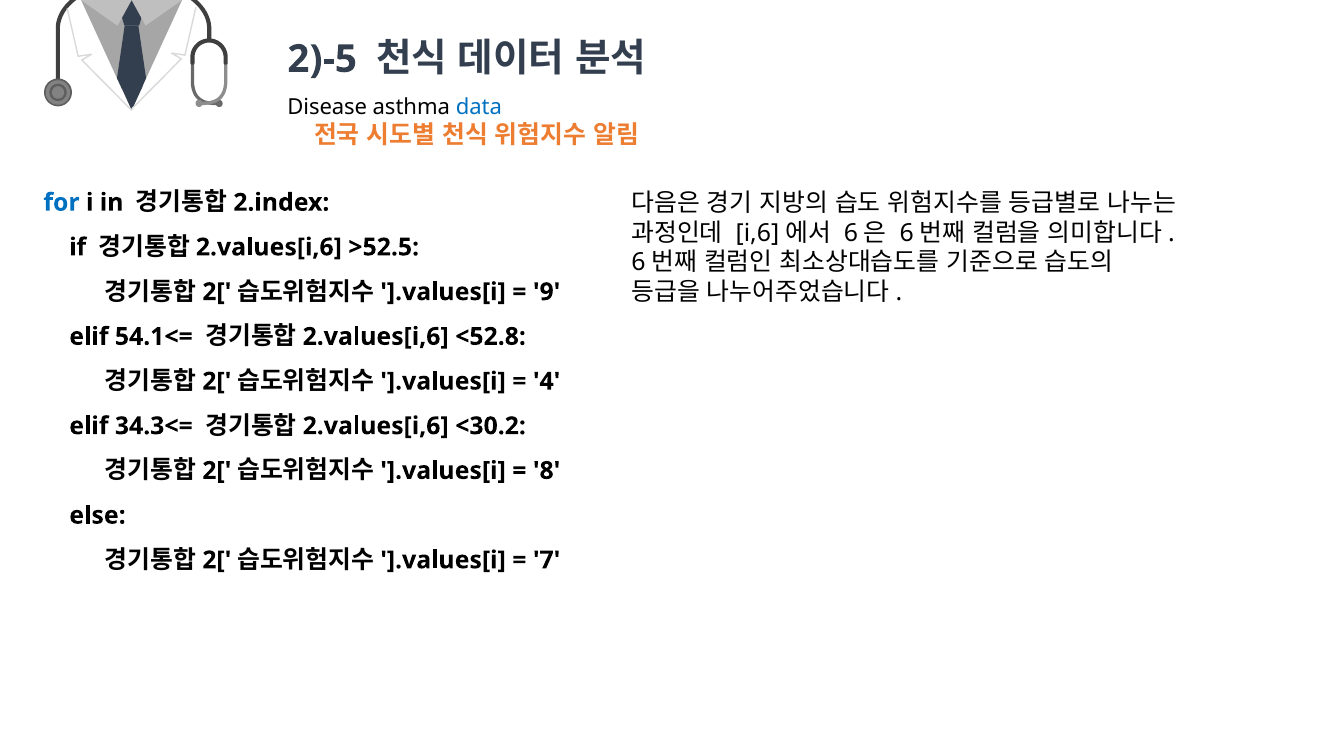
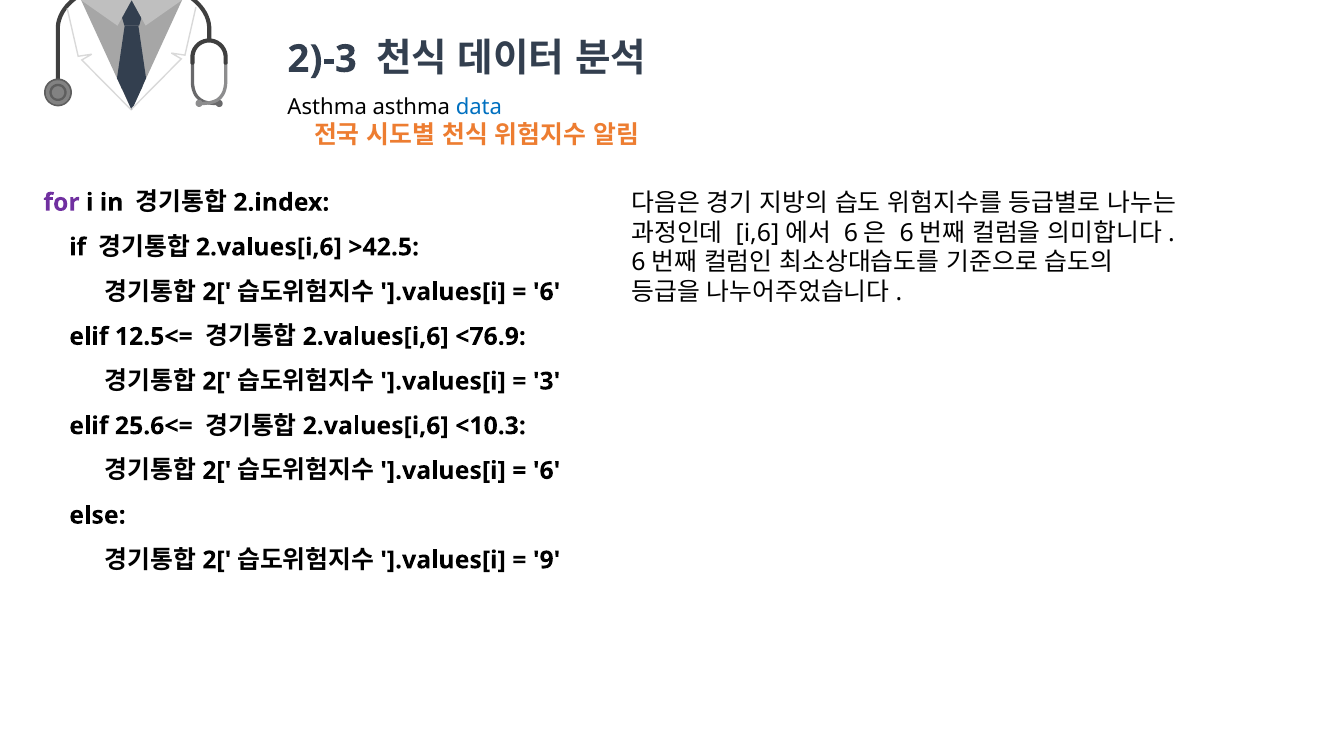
2)-5: 2)-5 -> 2)-3 (322, 59)
Disease: Disease -> Asthma (327, 108)
for colour: blue -> purple (61, 203)
>52.5: >52.5 -> >42.5 (384, 247)
9: 9 -> 6 (547, 292)
54.1<=: 54.1<= -> 12.5<= (154, 337)
<52.8: <52.8 -> <76.9 (491, 337)
4: 4 -> 3 (547, 381)
34.3<=: 34.3<= -> 25.6<= (154, 426)
<30.2: <30.2 -> <10.3 (491, 426)
8: 8 -> 6 (547, 471)
7: 7 -> 9 (547, 560)
